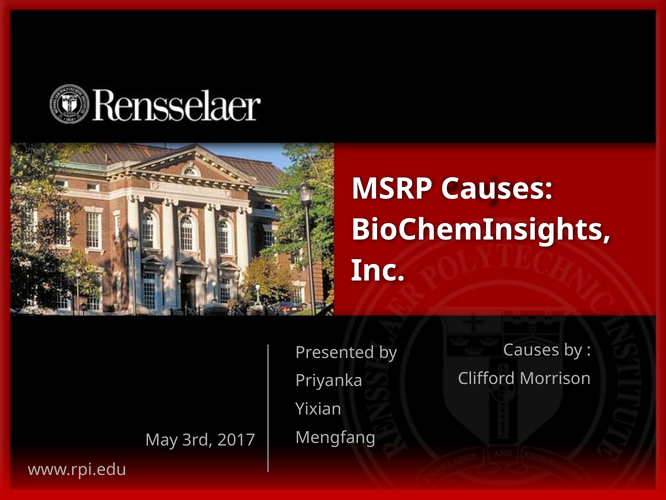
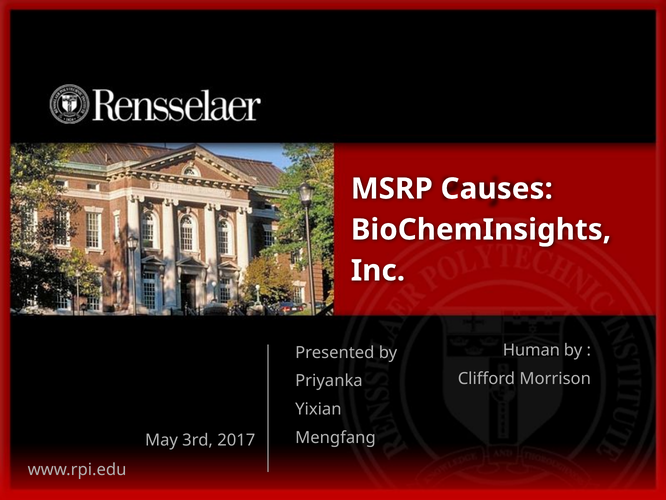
Causes: Causes -> Human (531, 350)
